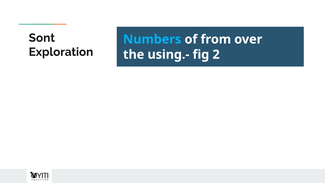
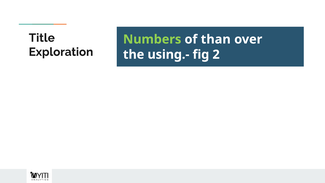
Sont: Sont -> Title (42, 38)
Numbers colour: light blue -> light green (152, 39)
from: from -> than (216, 39)
